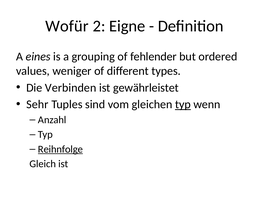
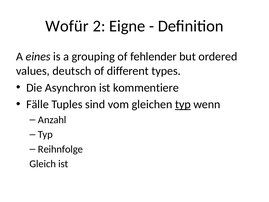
weniger: weniger -> deutsch (72, 71)
Verbinden: Verbinden -> Asynchron (71, 88)
gewährleistet: gewährleistet -> kommentiere (146, 88)
Sehr: Sehr -> Fälle (37, 104)
Reihnfolge underline: present -> none (60, 149)
